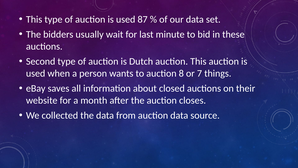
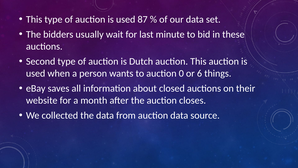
8: 8 -> 0 (181, 73)
7: 7 -> 6 (199, 73)
